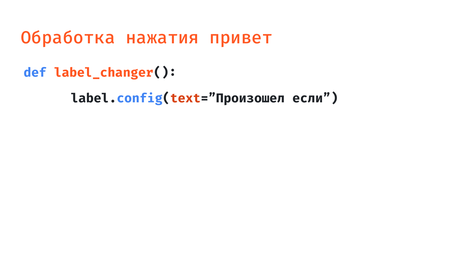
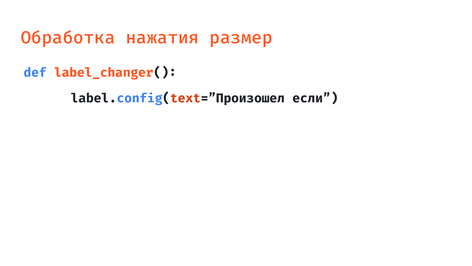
привет: привет -> размер (241, 38)
